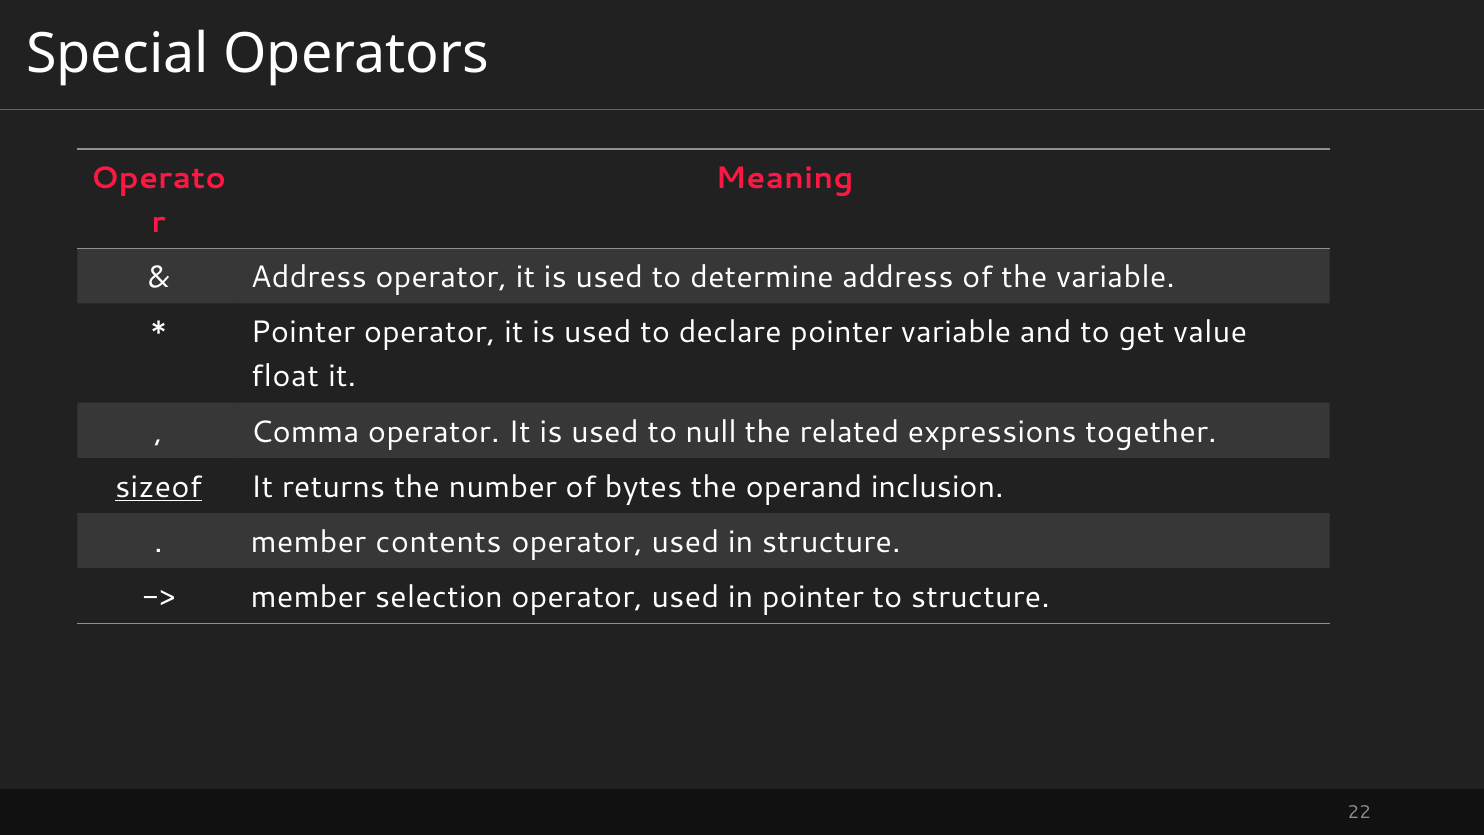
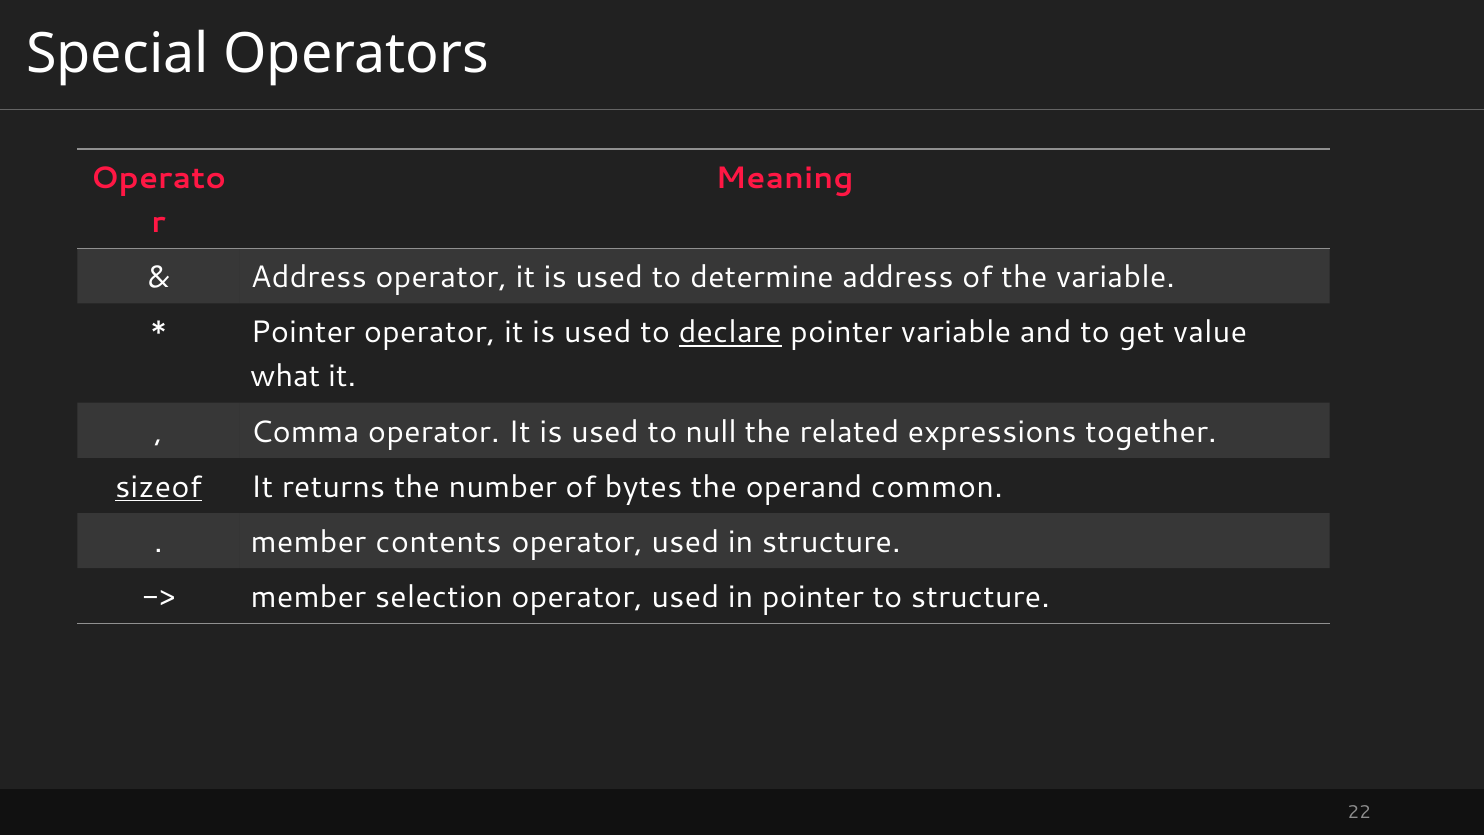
declare underline: none -> present (730, 333)
float: float -> what (285, 377)
inclusion: inclusion -> common (937, 487)
